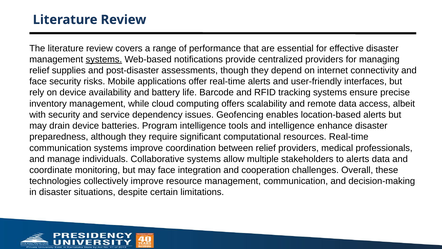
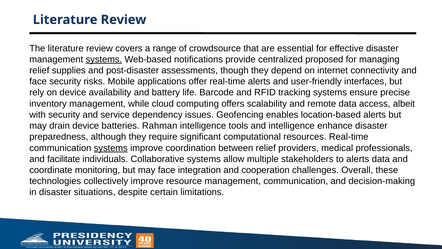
performance: performance -> crowdsource (215, 48)
centralized providers: providers -> proposed (324, 59)
Program: Program -> Rahman (160, 126)
systems underline: none -> present (111, 148)
manage: manage -> facilitate (64, 159)
